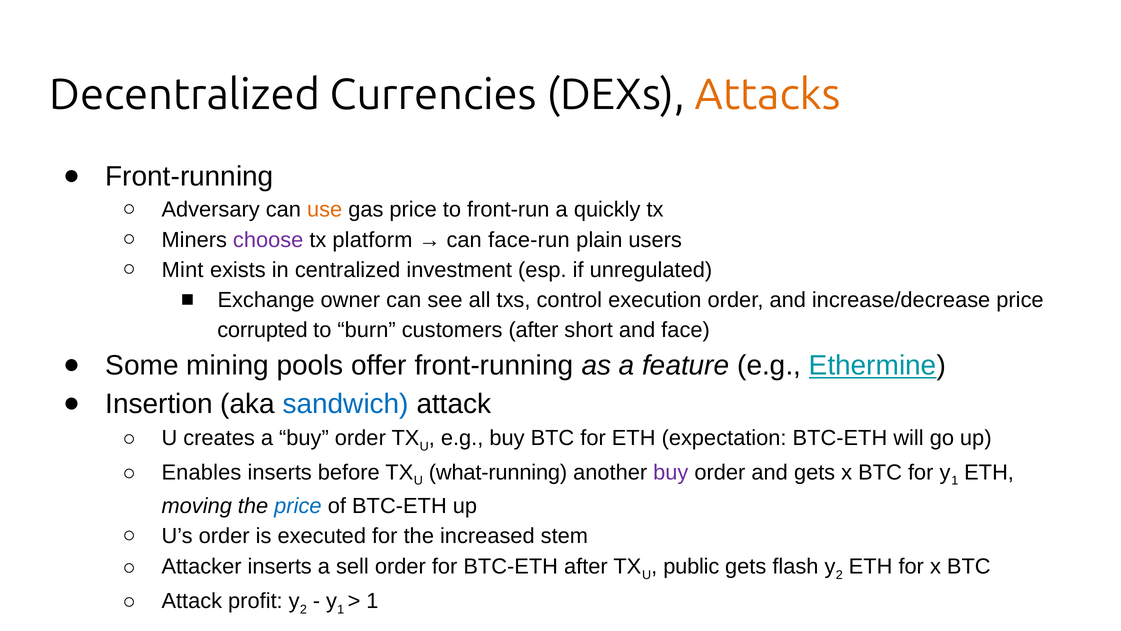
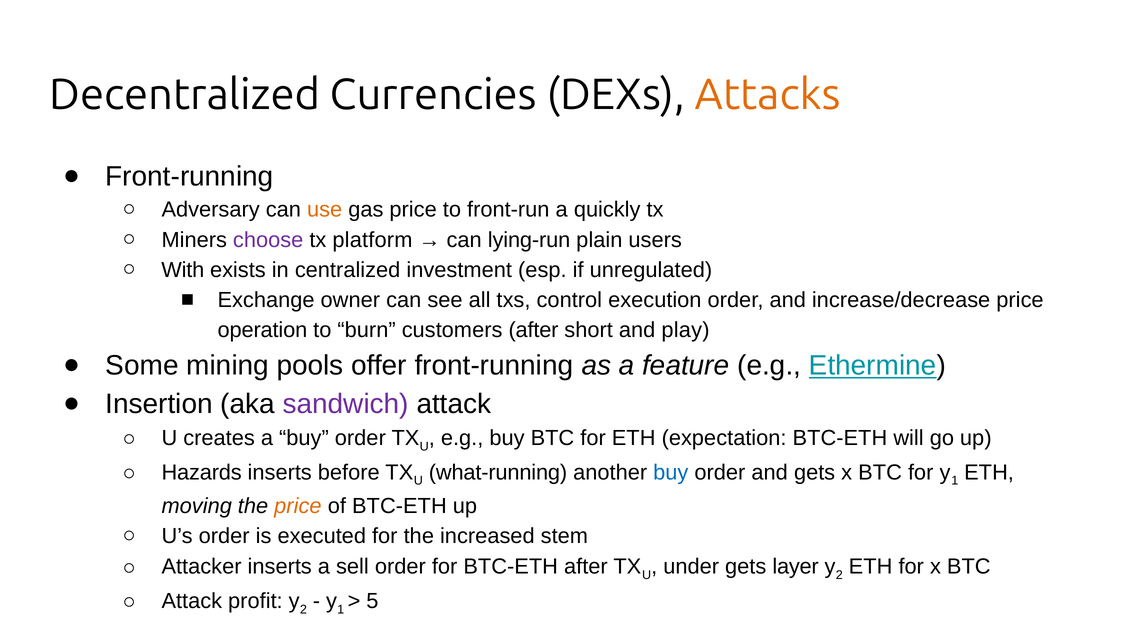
face-run: face-run -> lying-run (529, 240)
Mint: Mint -> With (183, 270)
corrupted: corrupted -> operation (262, 330)
face: face -> play (685, 330)
sandwich colour: blue -> purple (346, 404)
Enables: Enables -> Hazards (202, 472)
buy colour: purple -> blue (671, 472)
price colour: blue -> orange (298, 506)
public: public -> under (691, 566)
flash: flash -> layer (796, 566)
1: 1 -> 5 (372, 601)
